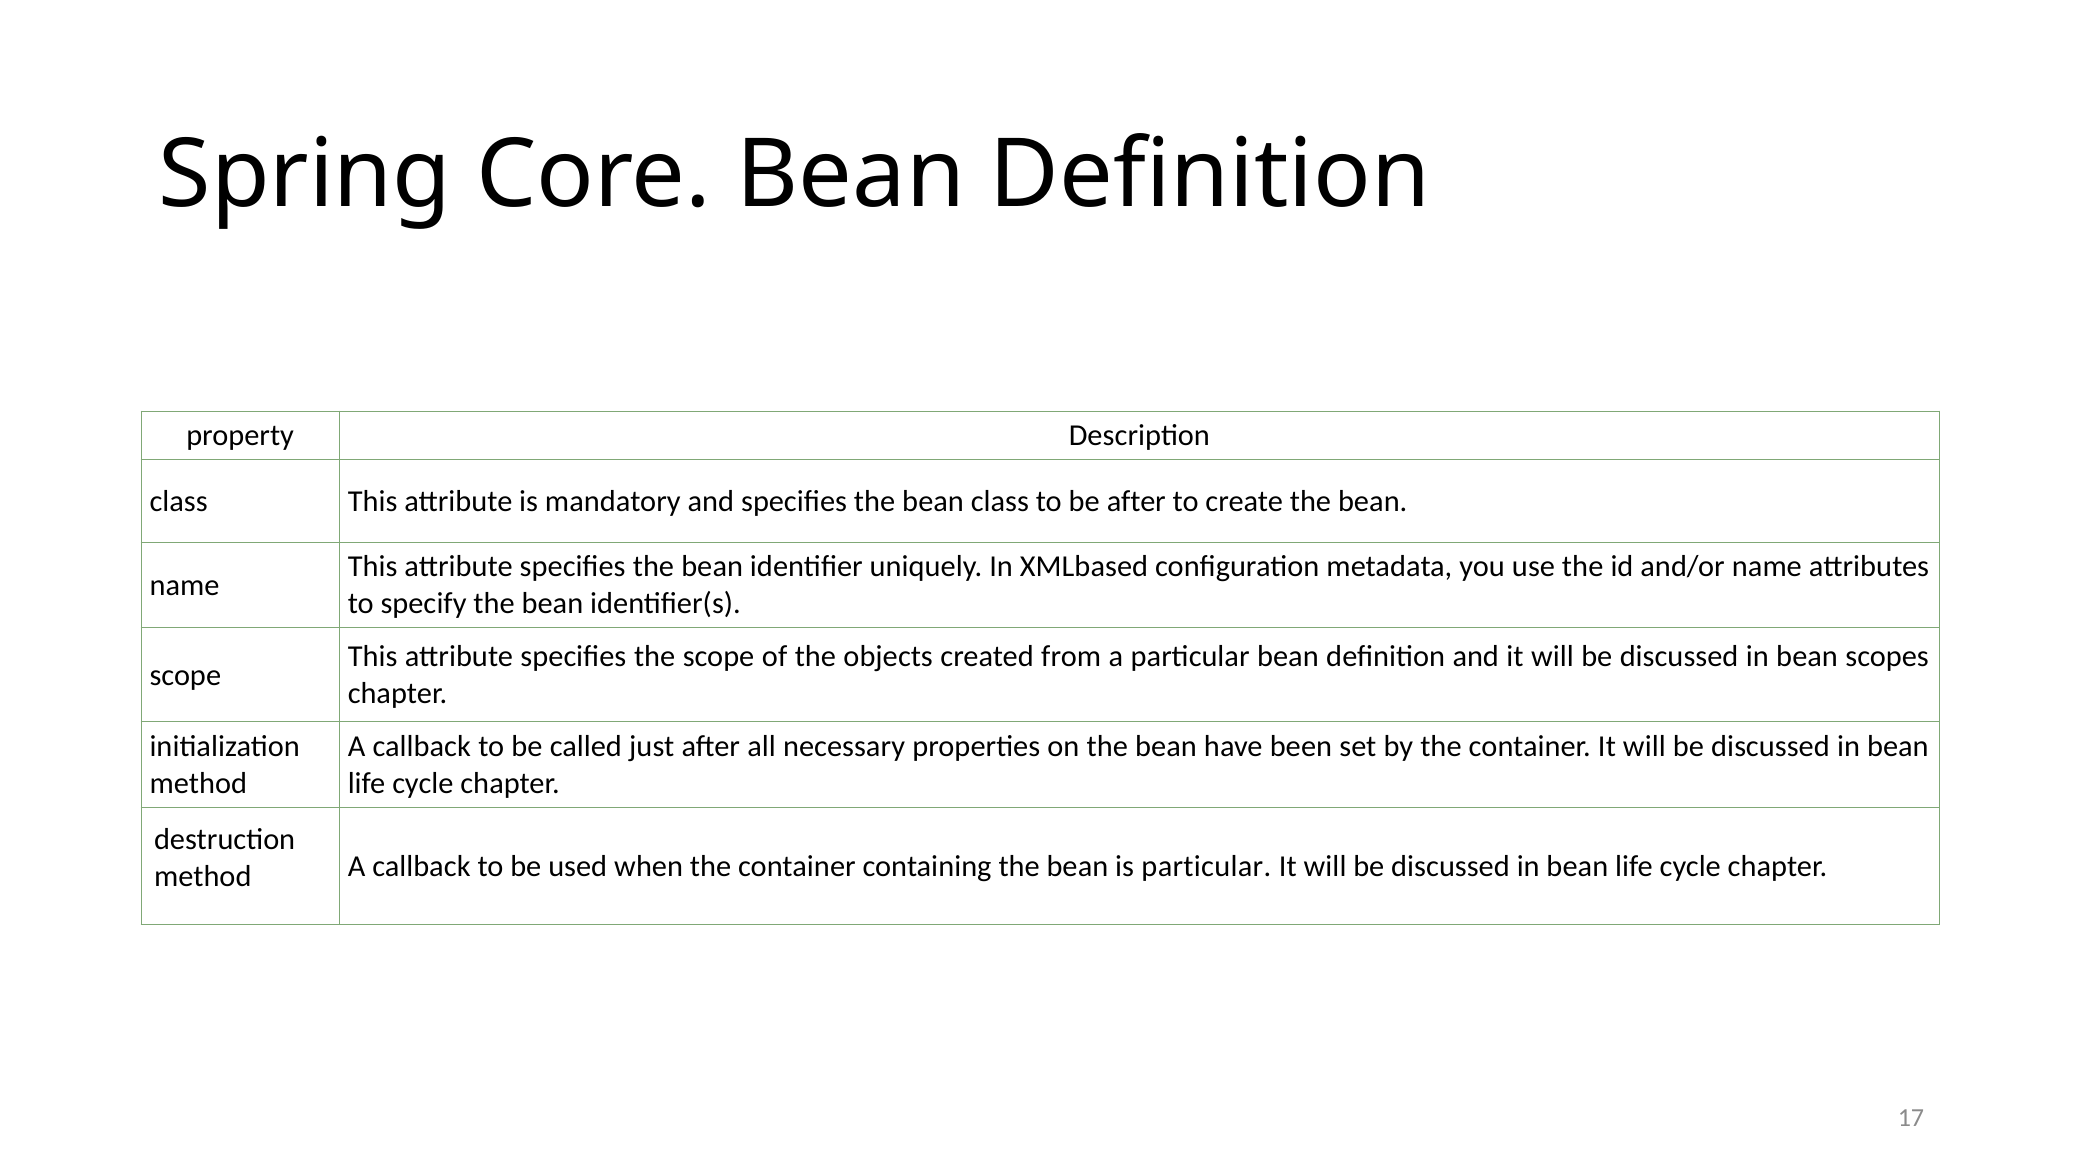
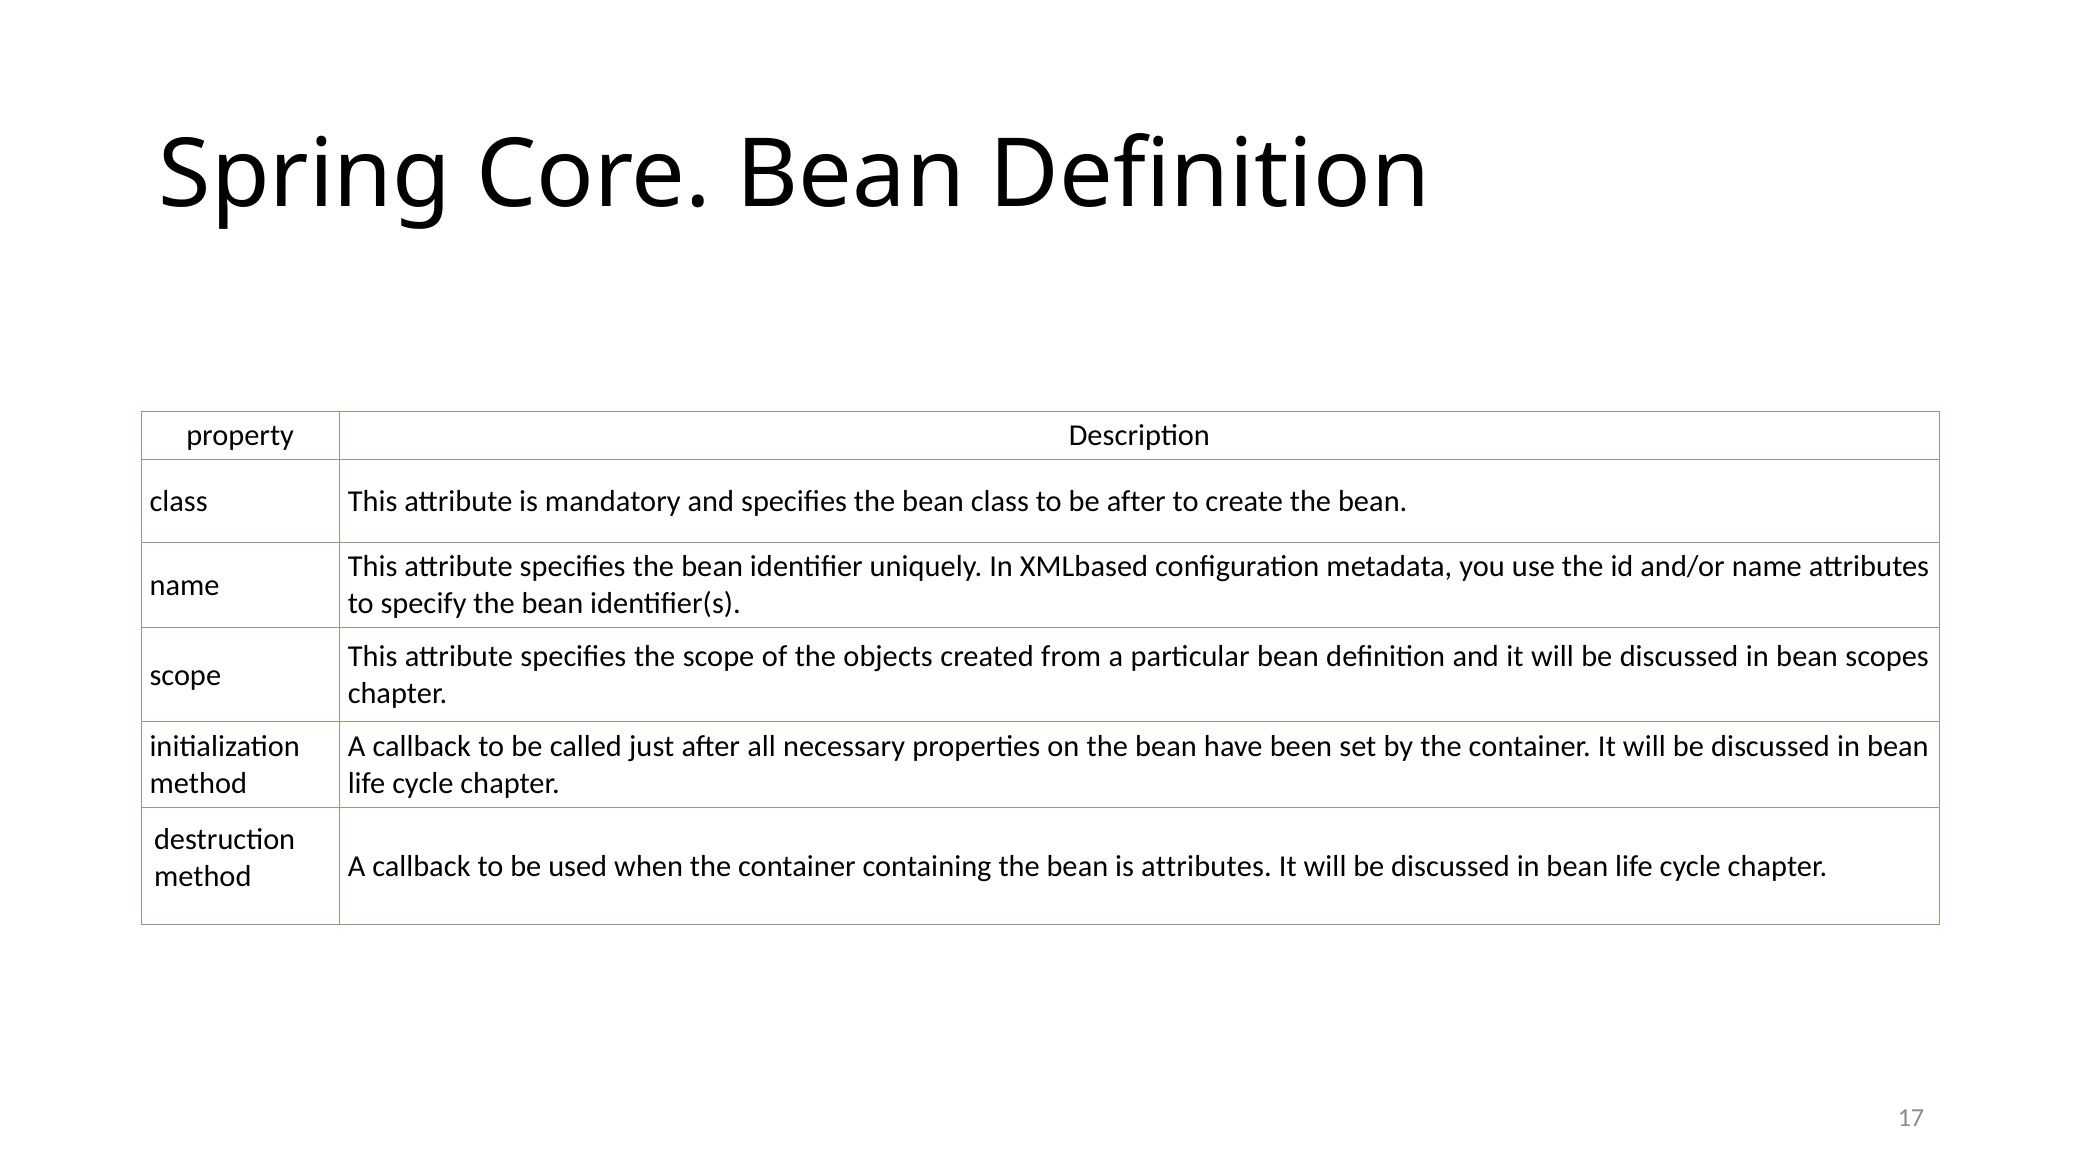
is particular: particular -> attributes (1206, 867)
